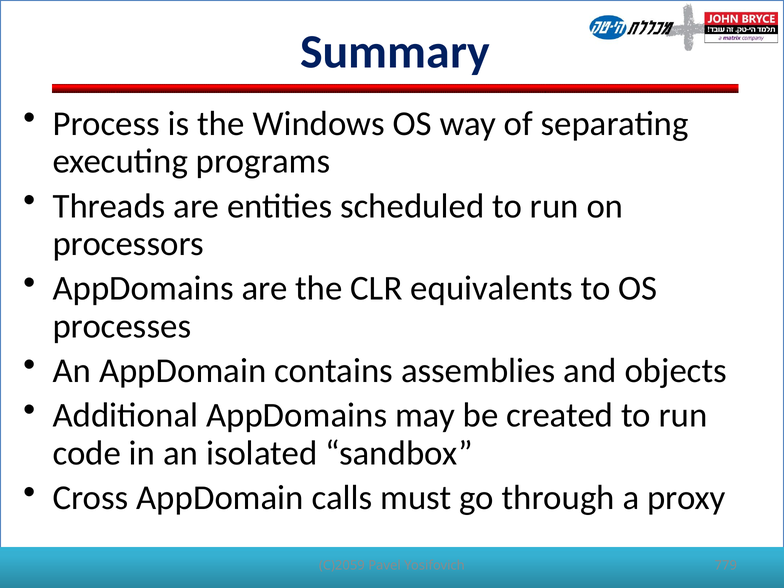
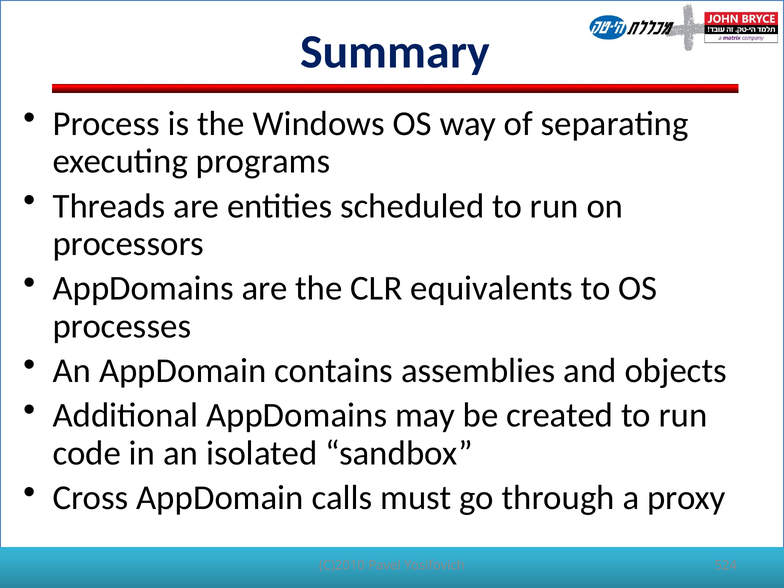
C)2059: C)2059 -> C)2010 (342, 566)
779: 779 -> 524 (726, 566)
